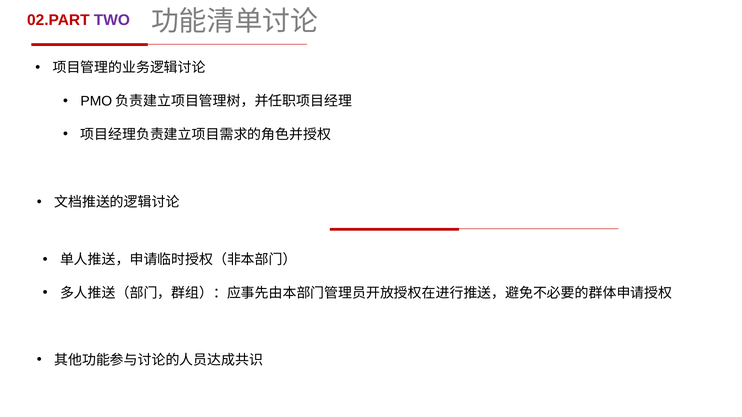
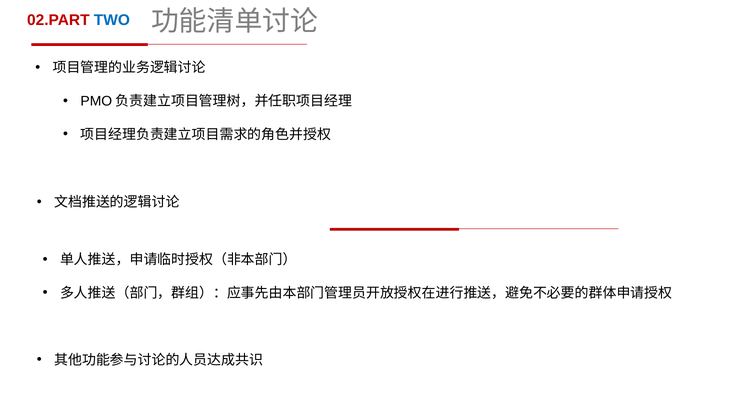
TWO colour: purple -> blue (112, 20)
